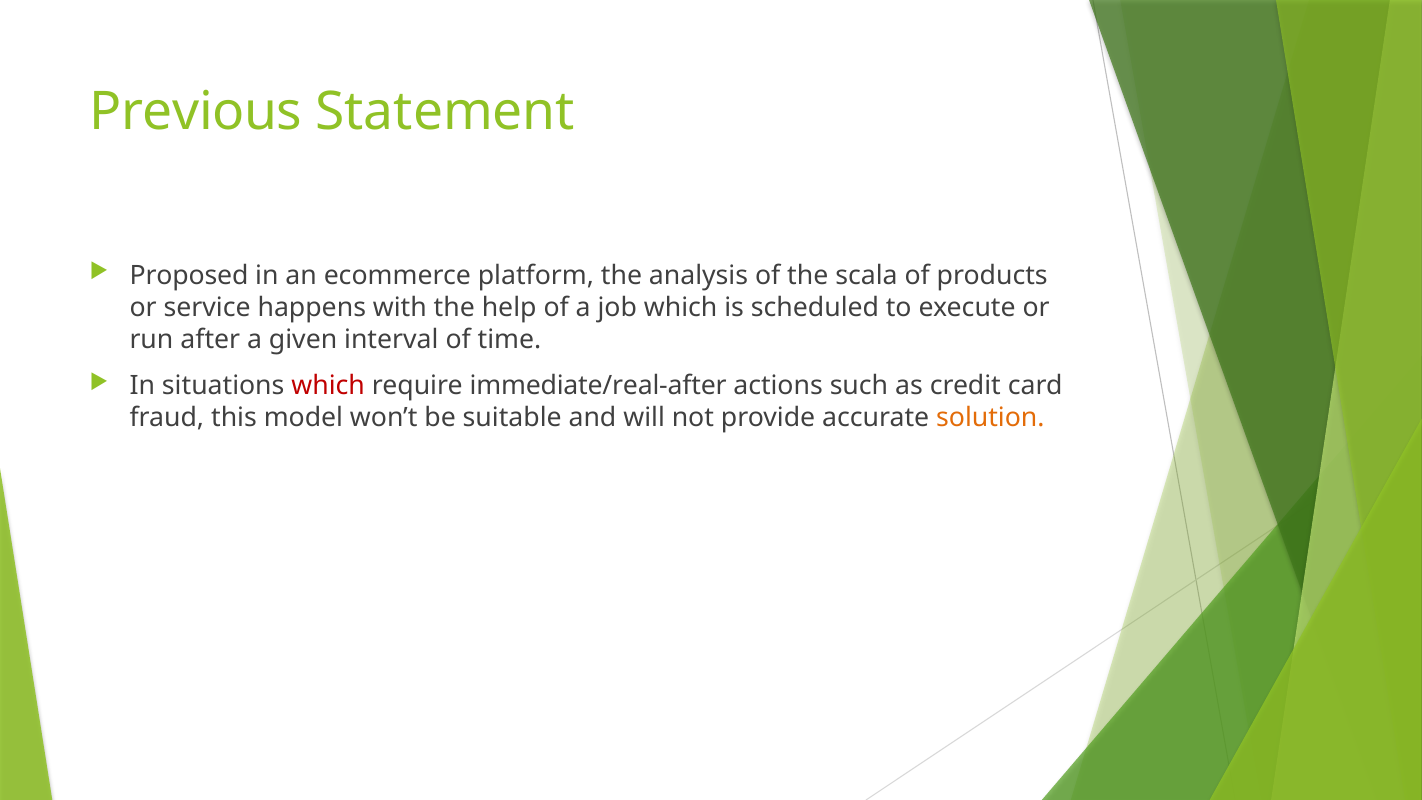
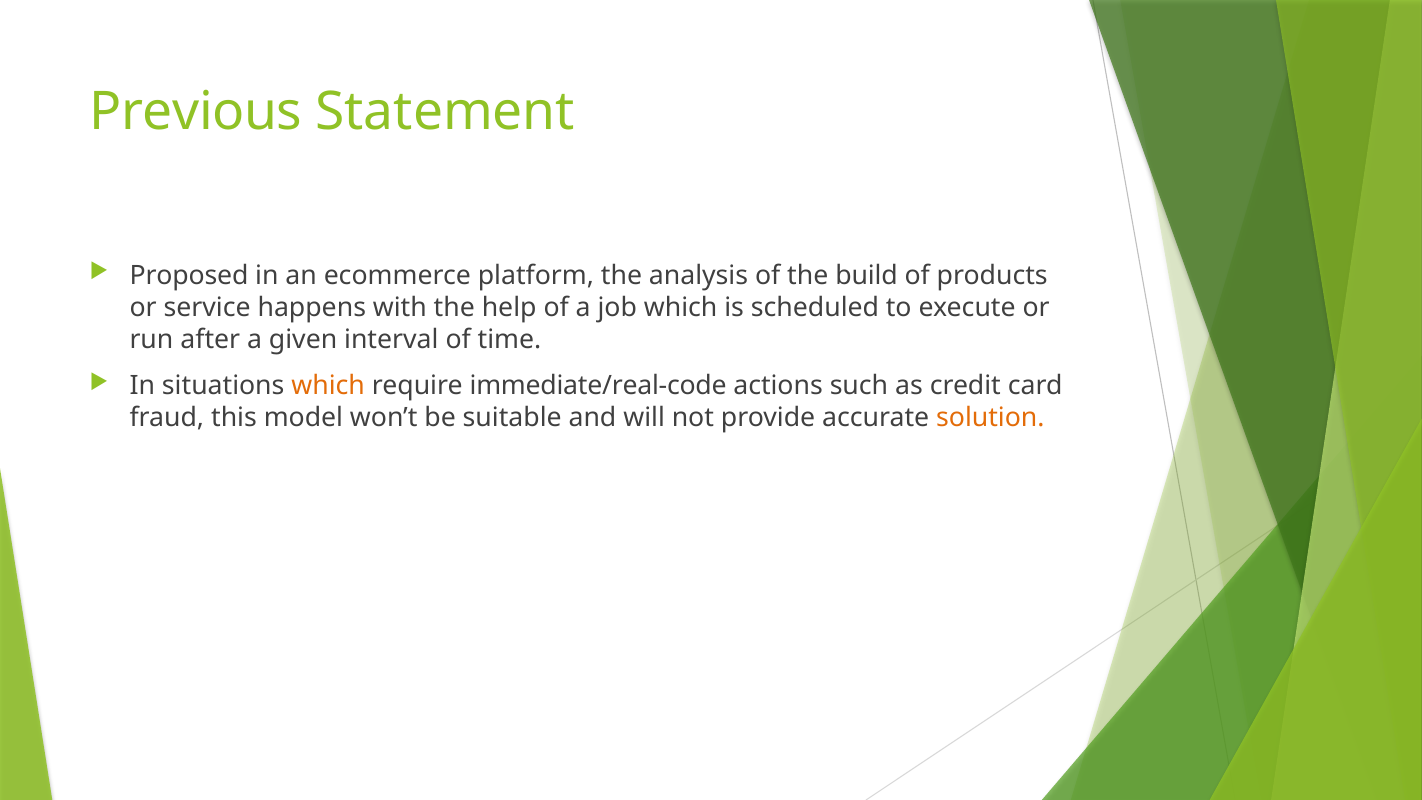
scala: scala -> build (867, 275)
which colour: red -> orange (328, 386)
immediate/real-after: immediate/real-after -> immediate/real-code (598, 386)
